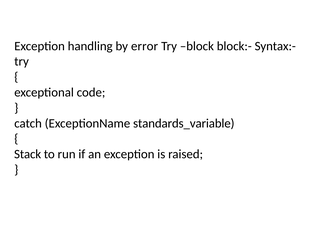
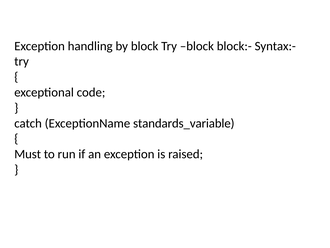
by error: error -> block (145, 46)
Stack: Stack -> Must (28, 154)
